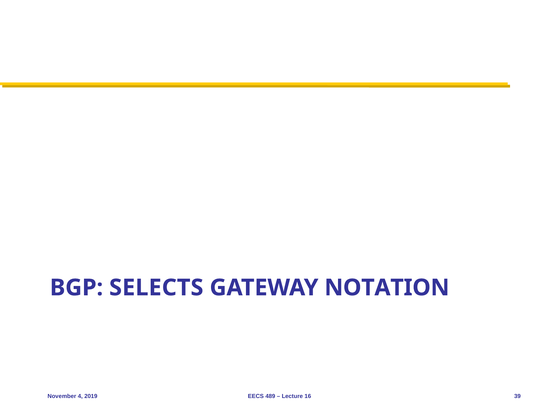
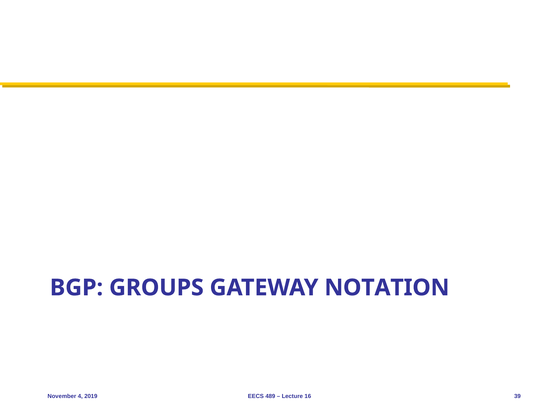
SELECTS: SELECTS -> GROUPS (156, 288)
